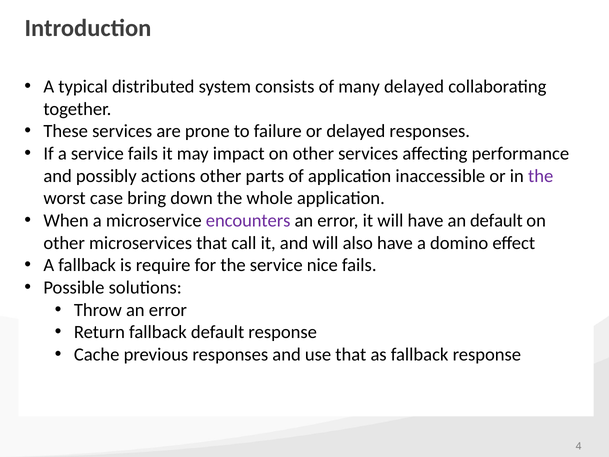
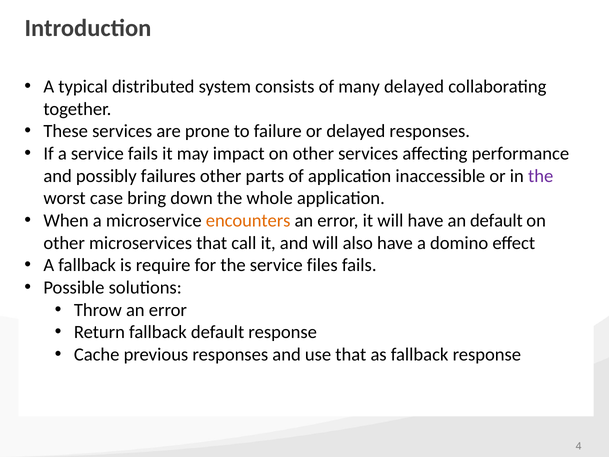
actions: actions -> failures (168, 176)
encounters colour: purple -> orange (248, 220)
nice: nice -> files (322, 265)
